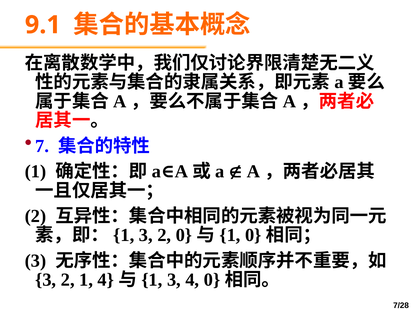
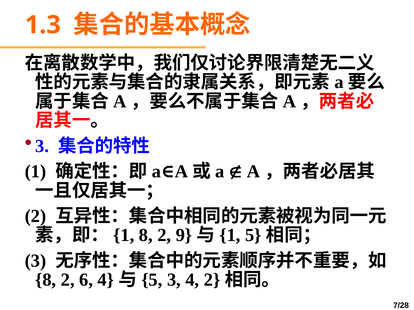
9.1: 9.1 -> 1.3 (43, 25)
7: 7 -> 3 (42, 146)
3: 3 -> 8 (146, 236)
2 0: 0 -> 9 (184, 236)
1 0: 0 -> 5 (253, 236)
3: 3 -> 8 (46, 280)
2 1: 1 -> 6 (86, 280)
1: 1 -> 5 (152, 280)
4 0: 0 -> 2 (212, 280)
